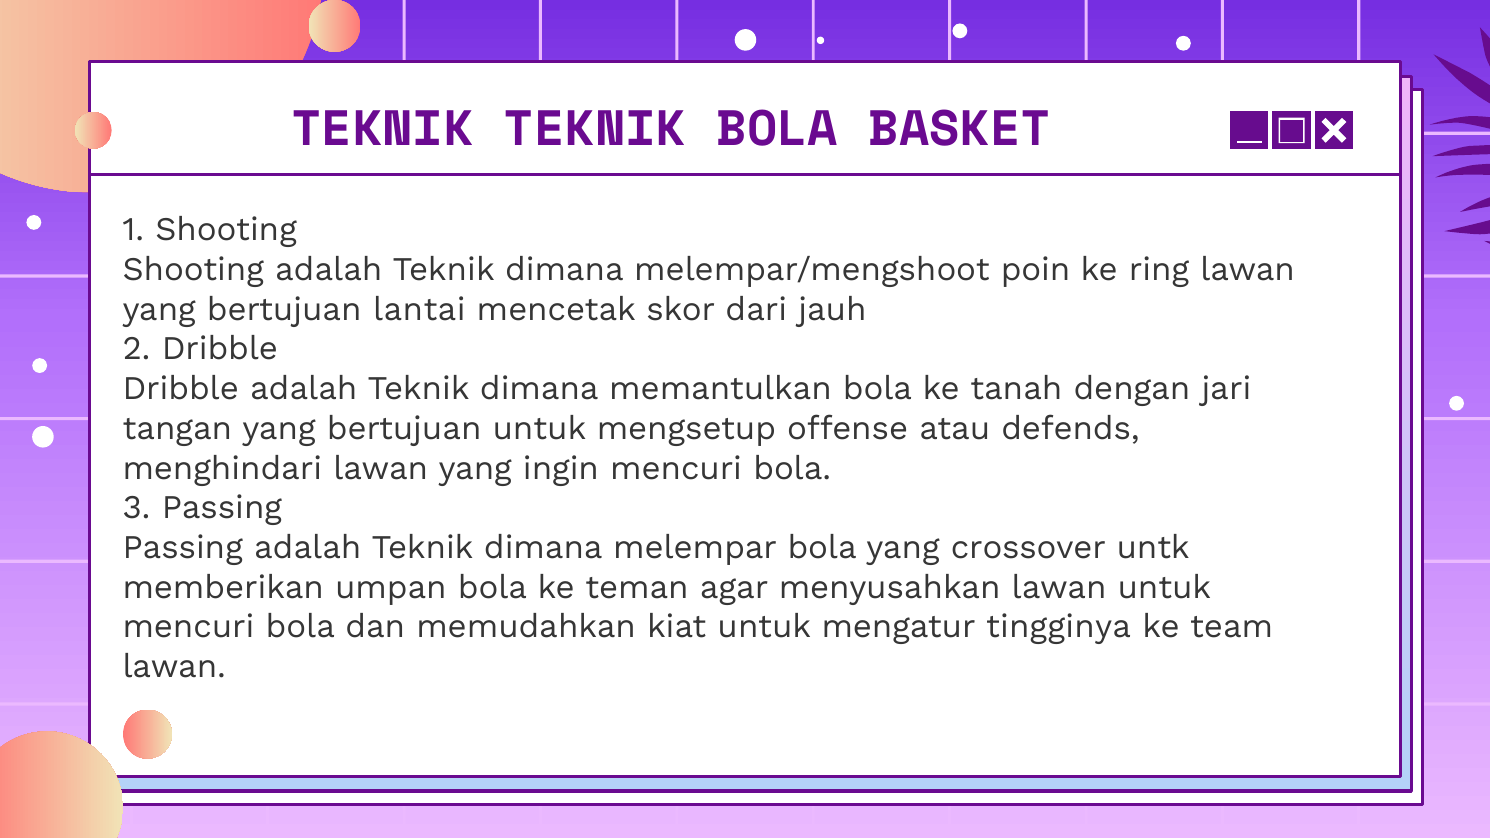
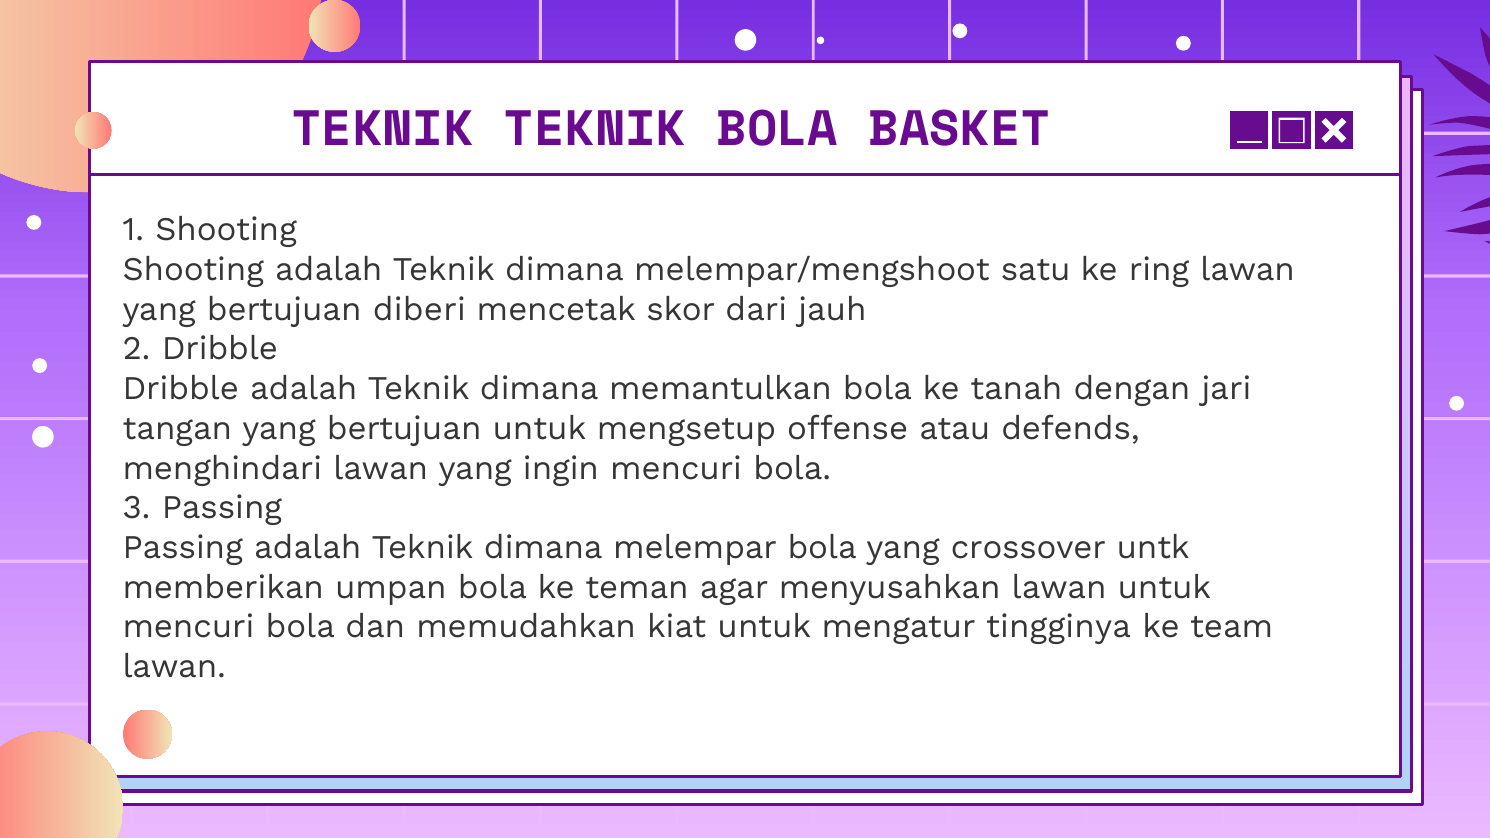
poin: poin -> satu (1036, 270)
lantai: lantai -> diberi (419, 309)
